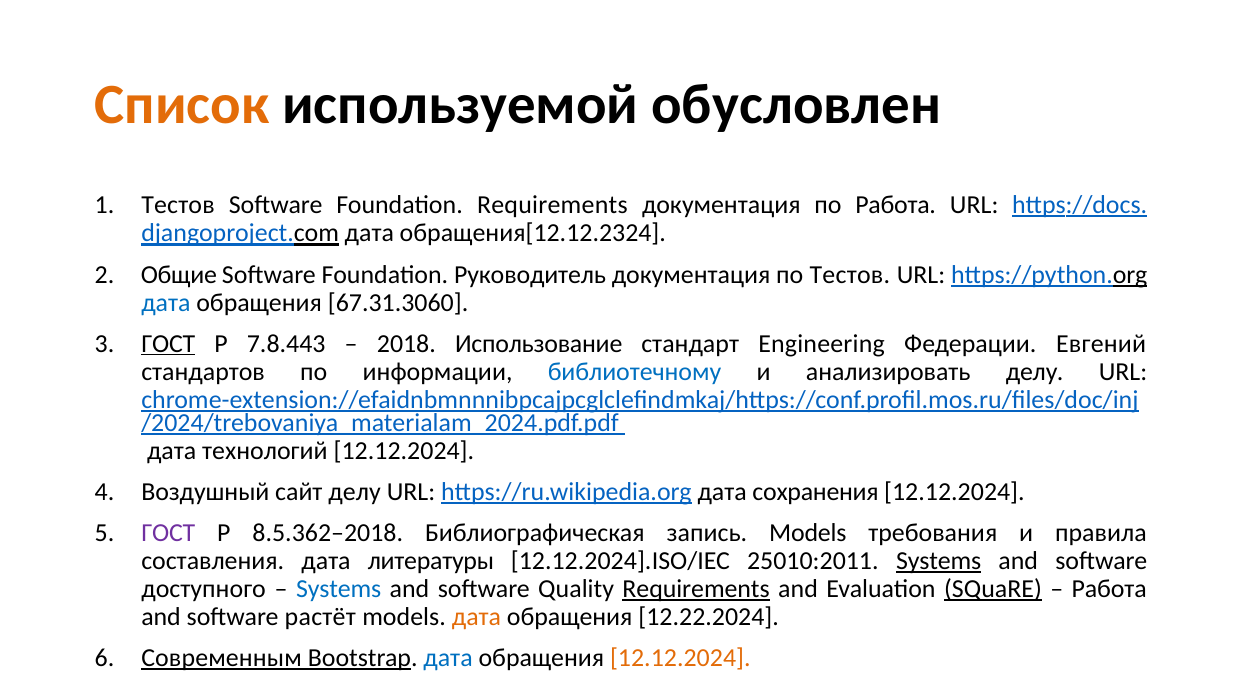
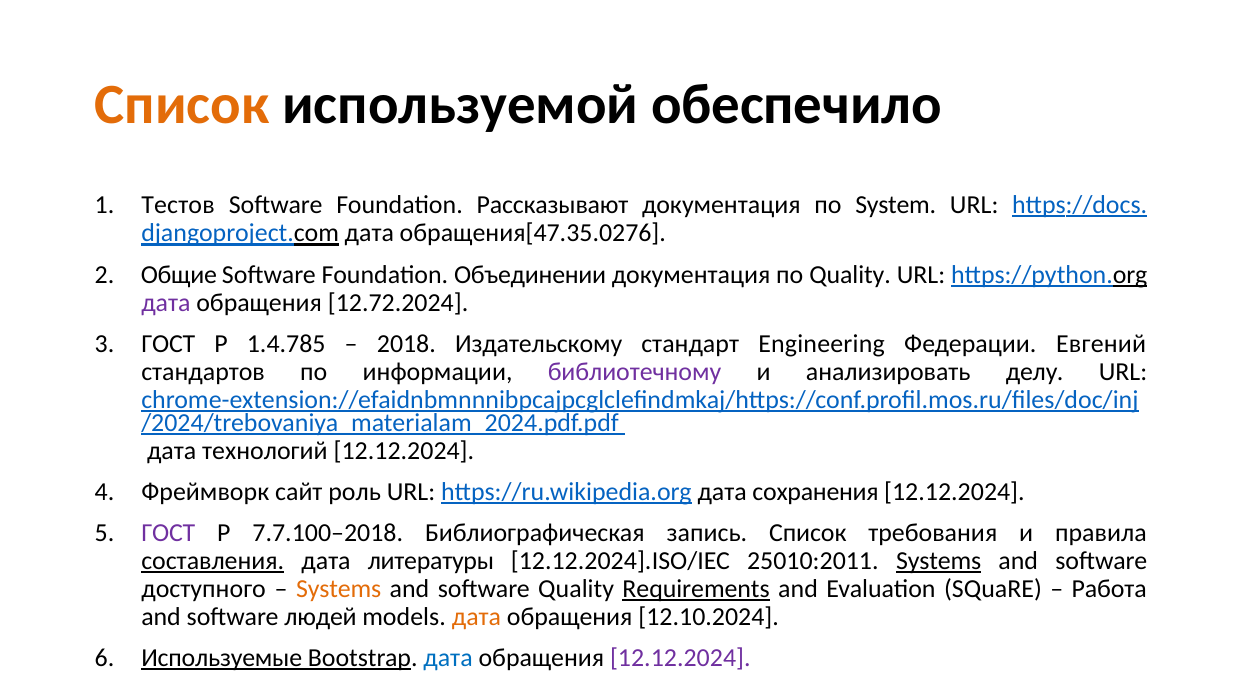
обусловлен: обусловлен -> обеспечило (796, 104)
Foundation Requirements: Requirements -> Рассказывают (553, 205)
по Работа: Работа -> System (896, 205)
обращения[12.12.2324: обращения[12.12.2324 -> обращения[47.35.0276 (533, 233)
Руководитель: Руководитель -> Объединении (530, 275)
по Тестов: Тестов -> Quality (850, 275)
дата colour: blue -> purple (166, 303)
67.31.3060: 67.31.3060 -> 12.72.2024 (398, 303)
ГОСТ underline: present -> none (168, 344)
7.8.443: 7.8.443 -> 1.4.785 (286, 344)
Использование: Использование -> Издательскому (539, 344)
библиотечному colour: blue -> purple (635, 372)
Воздушный: Воздушный -> Фреймворк (205, 492)
сайт делу: делу -> роль (355, 492)
8.5.362–2018: 8.5.362–2018 -> 7.7.100–2018 (328, 533)
запись Models: Models -> Список (808, 533)
составления underline: none -> present (213, 561)
Systems colour: blue -> orange (339, 589)
SQuaRE underline: present -> none (993, 589)
растёт: растёт -> людей (321, 617)
12.22.2024: 12.22.2024 -> 12.10.2024 (709, 617)
Современным: Современным -> Используемые (222, 659)
12.12.2024 colour: orange -> purple (680, 659)
